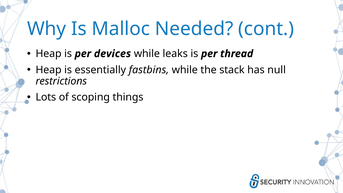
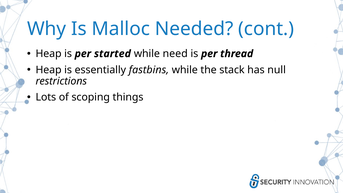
devices: devices -> started (112, 54)
leaks: leaks -> need (175, 54)
